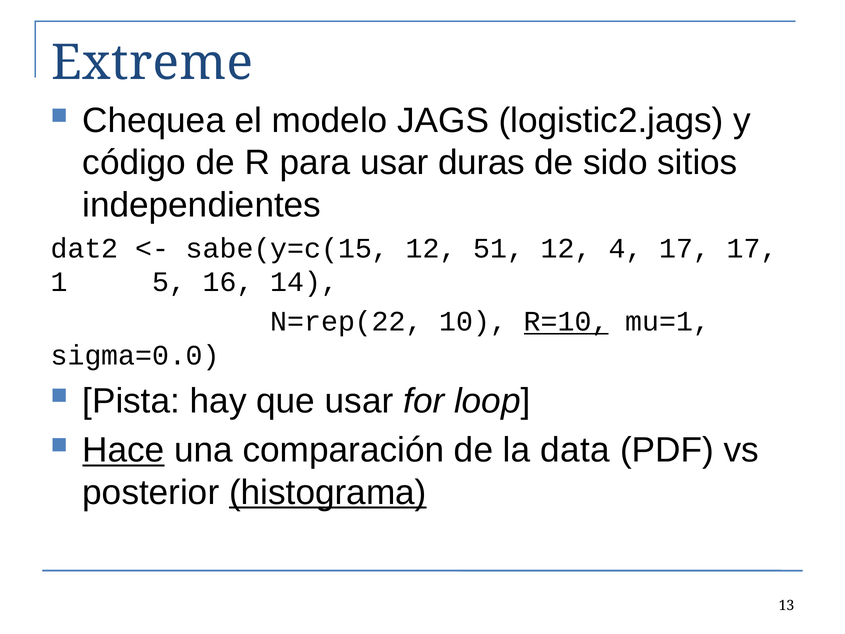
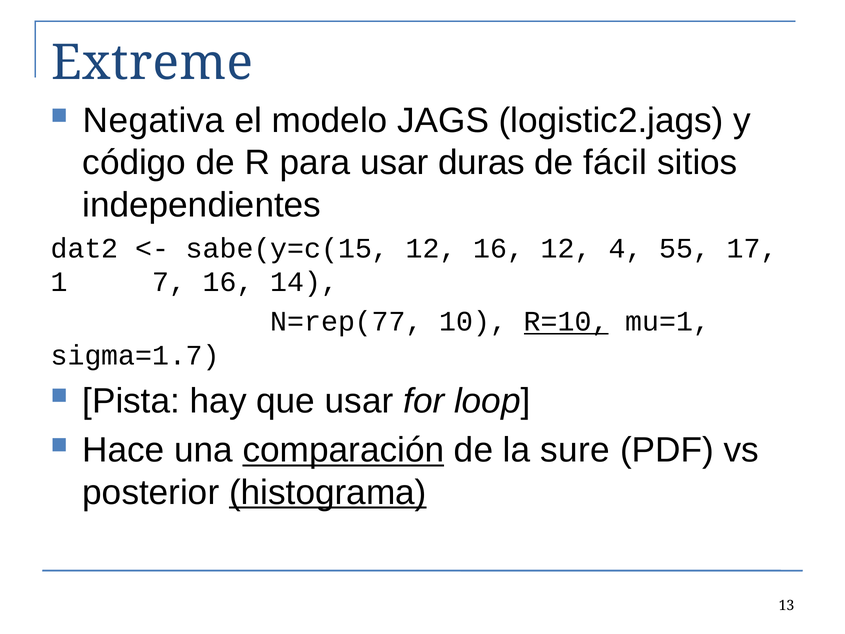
Chequea: Chequea -> Negativa (154, 120)
sido: sido -> fácil (615, 163)
12 51: 51 -> 16 (499, 248)
4 17: 17 -> 55 (685, 248)
5: 5 -> 7 (169, 282)
N=rep(22: N=rep(22 -> N=rep(77 (346, 321)
sigma=0.0: sigma=0.0 -> sigma=1.7 (135, 355)
Hace underline: present -> none (123, 450)
comparación underline: none -> present (343, 450)
data: data -> sure (575, 450)
